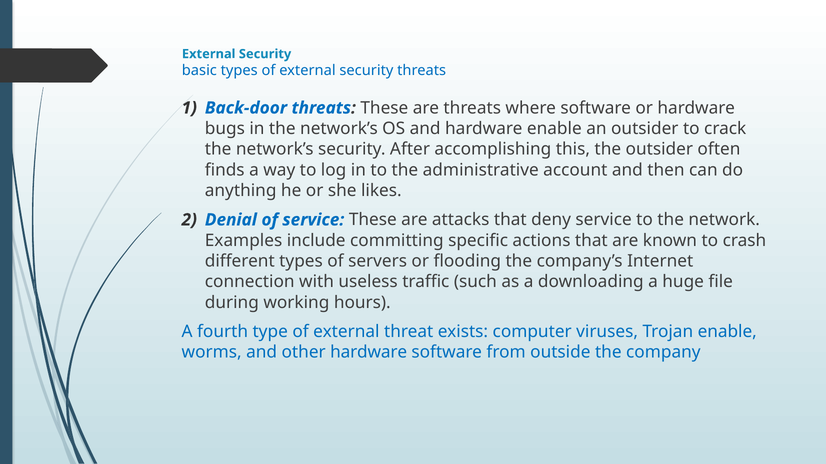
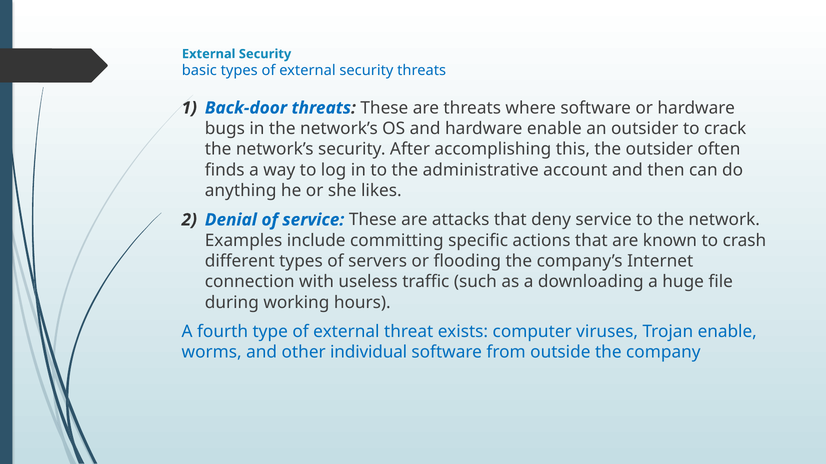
other hardware: hardware -> individual (369, 353)
